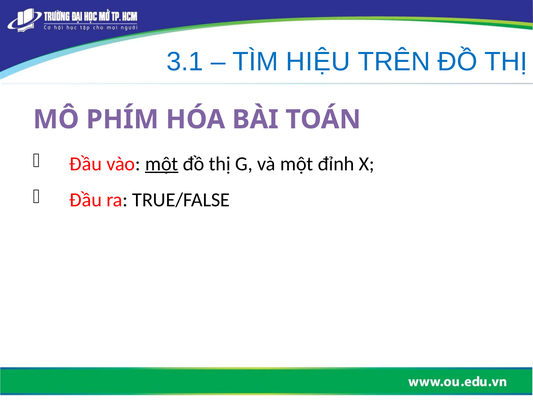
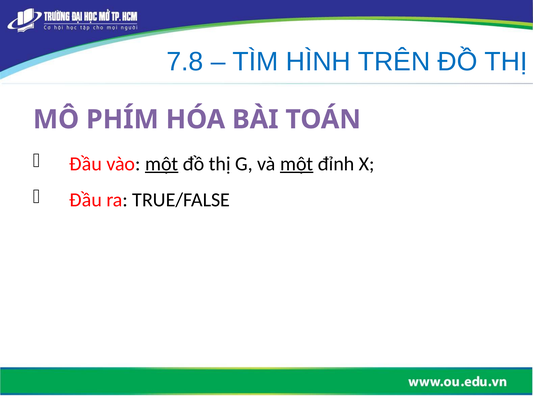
3.1: 3.1 -> 7.8 (185, 62)
HIỆU: HIỆU -> HÌNH (318, 62)
một underline: none -> present (297, 164)
